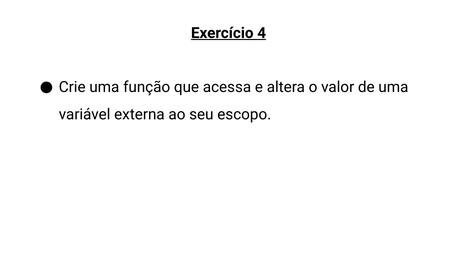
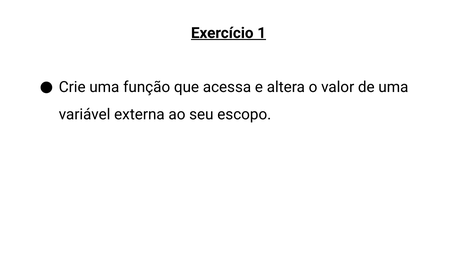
4: 4 -> 1 (262, 33)
